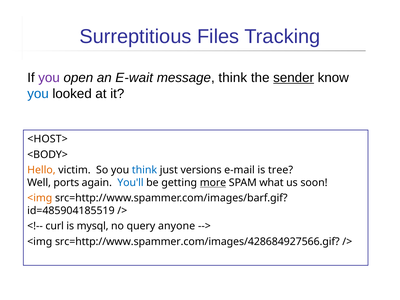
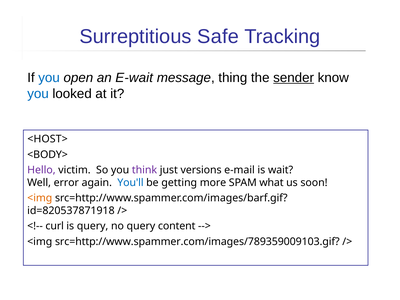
Files: Files -> Safe (218, 37)
you colour: purple -> blue (49, 78)
message think: think -> thing (233, 78)
Hello colour: orange -> purple (41, 170)
think colour: blue -> purple (144, 170)
tree: tree -> wait (281, 170)
ports: ports -> error (66, 183)
more underline: present -> none (213, 183)
id=485904185519: id=485904185519 -> id=820537871918 (71, 211)
is mysql: mysql -> query (93, 226)
anyone: anyone -> content (177, 226)
src=http://www.spammer.com/images/428684927566.gif: src=http://www.spammer.com/images/428684927566.gif -> src=http://www.spammer.com/images/789359009103.gif (197, 242)
